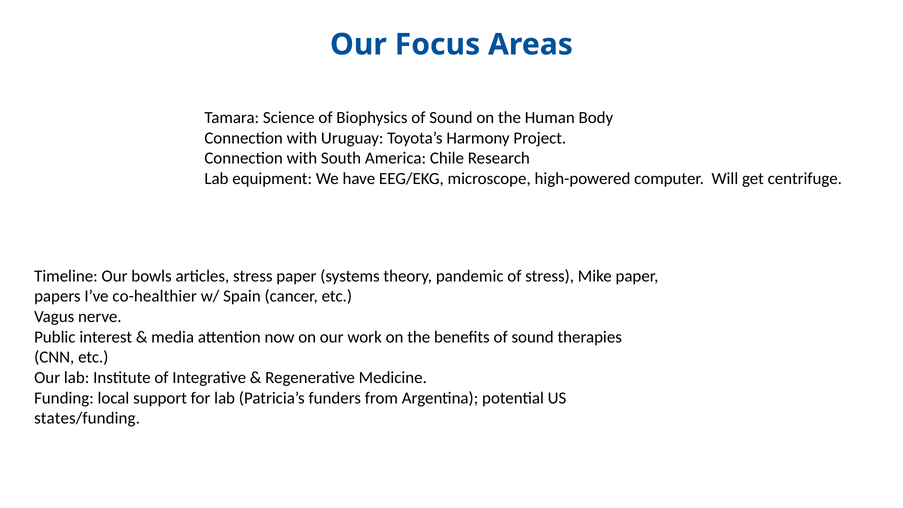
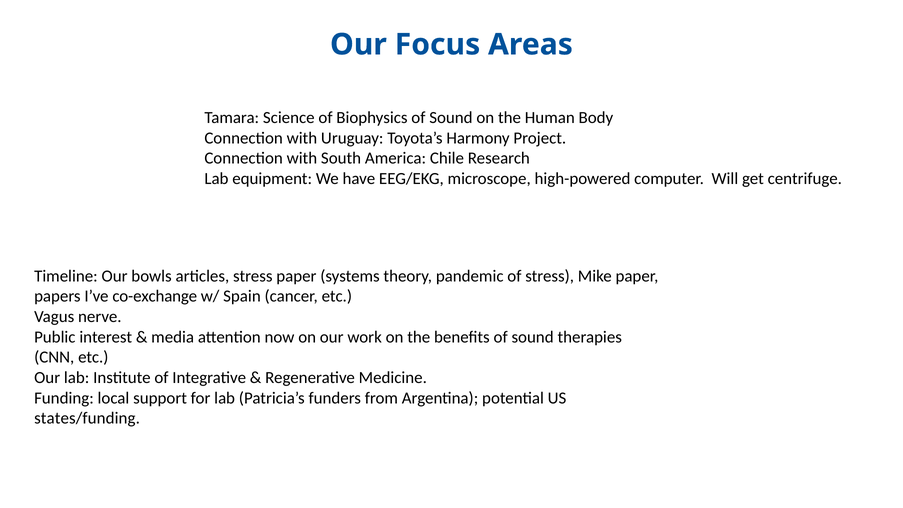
co-healthier: co-healthier -> co-exchange (155, 296)
